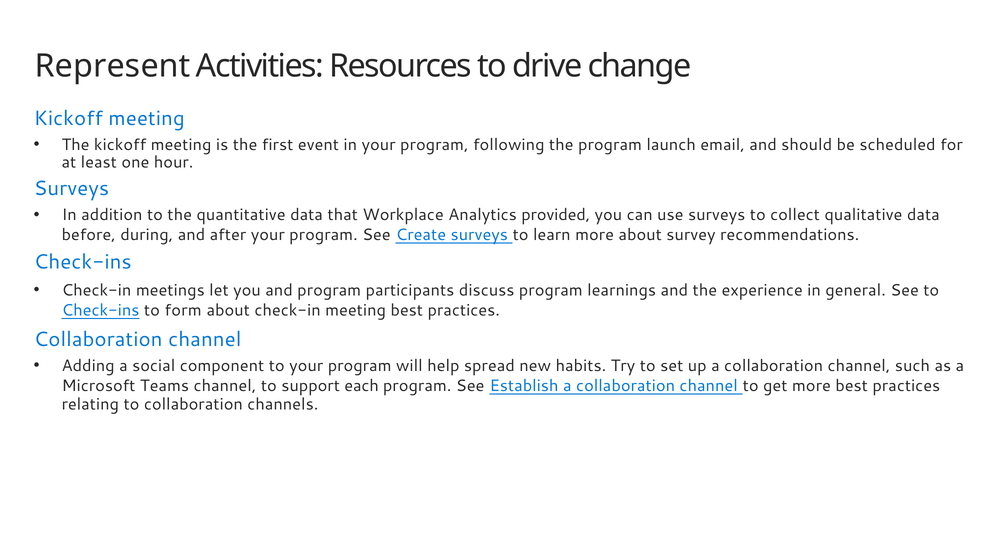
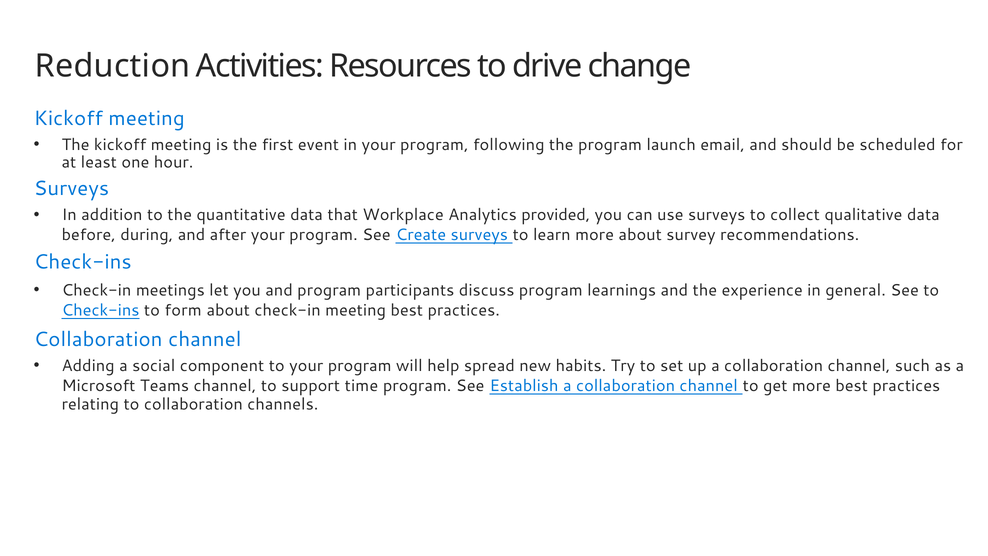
Represent: Represent -> Reduction (113, 66)
each: each -> time (361, 386)
